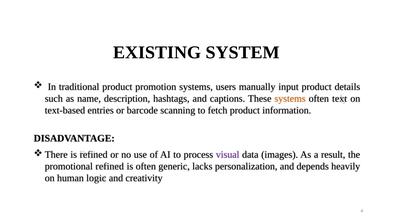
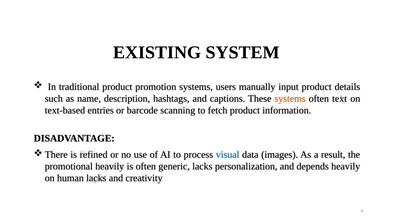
visual colour: purple -> blue (228, 155)
promotional refined: refined -> heavily (110, 166)
human logic: logic -> lacks (96, 178)
